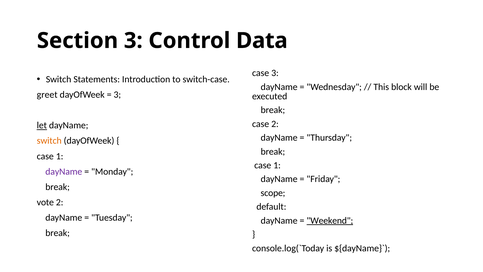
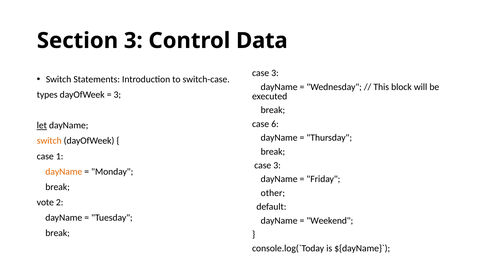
greet: greet -> types (47, 95)
case 2: 2 -> 6 (275, 124)
1: 1 -> 3 (277, 165)
dayName colour: purple -> orange (64, 171)
scope: scope -> other (273, 193)
Weekend underline: present -> none (330, 220)
